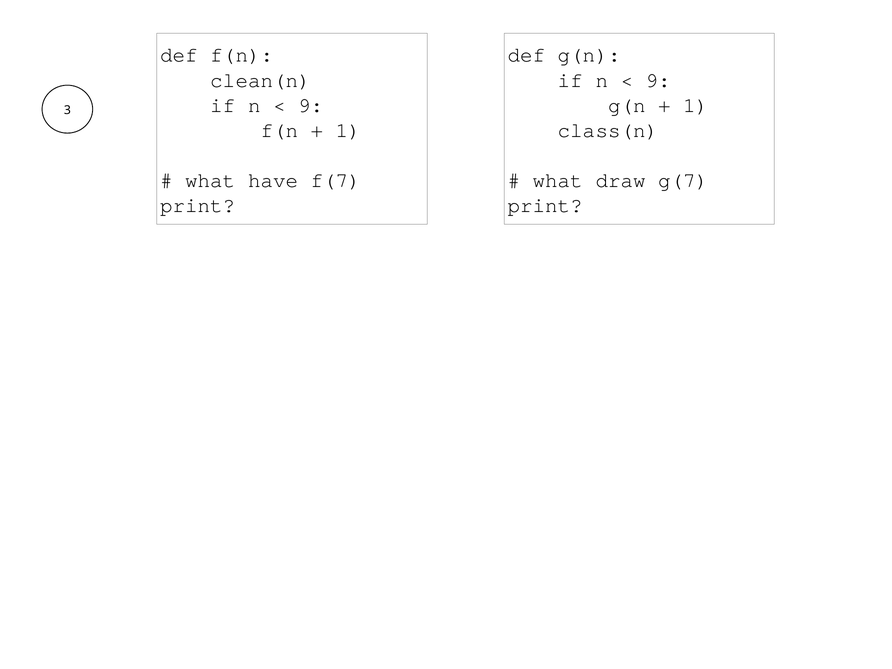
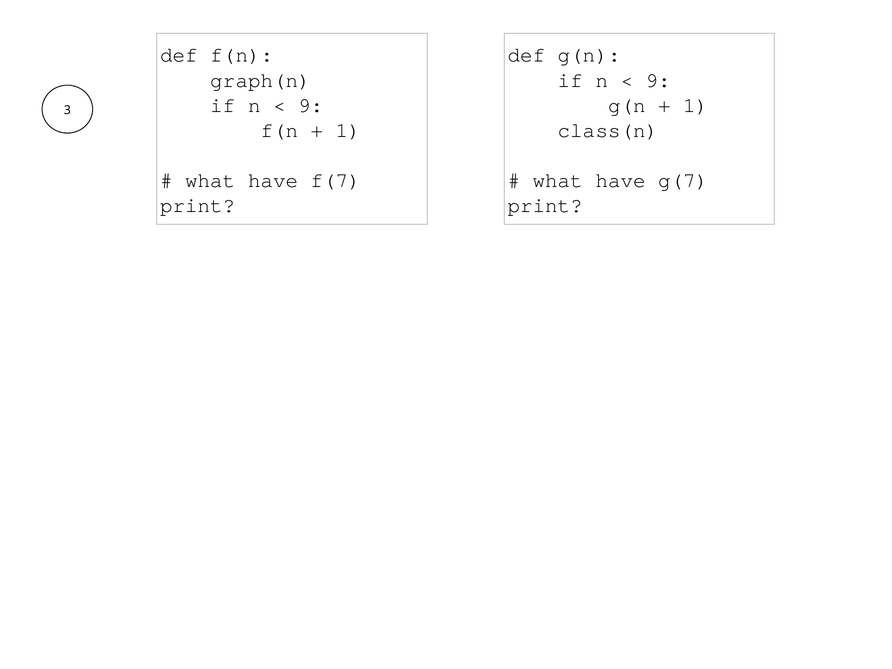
clean(n: clean(n -> graph(n (261, 80)
draw: draw -> have (621, 180)
